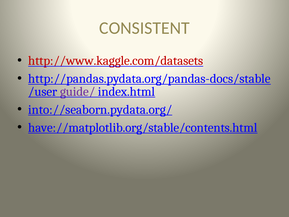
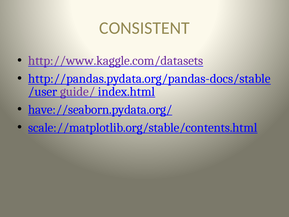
http://www.kaggle.com/datasets colour: red -> purple (116, 61)
into://seaborn.pydata.org/: into://seaborn.pydata.org/ -> have://seaborn.pydata.org/ (100, 109)
have://matplotlib.org/stable/contents.html: have://matplotlib.org/stable/contents.html -> scale://matplotlib.org/stable/contents.html (143, 127)
